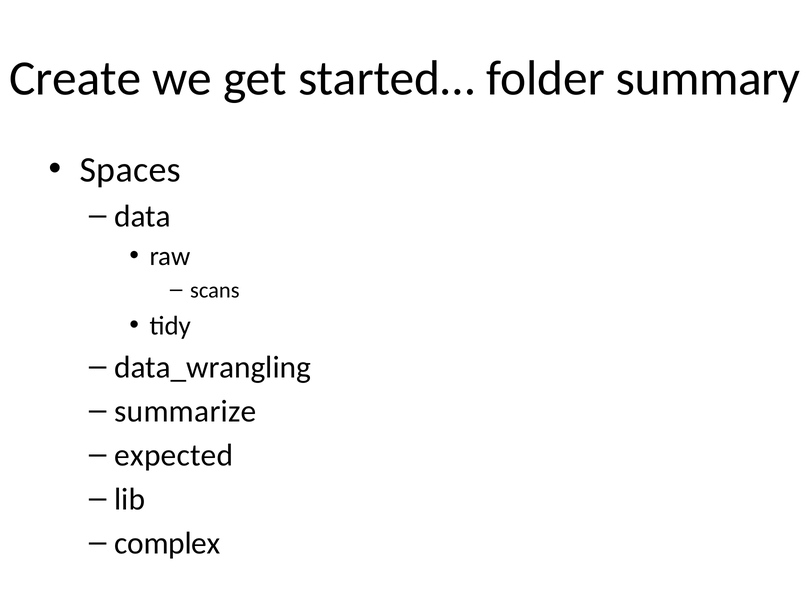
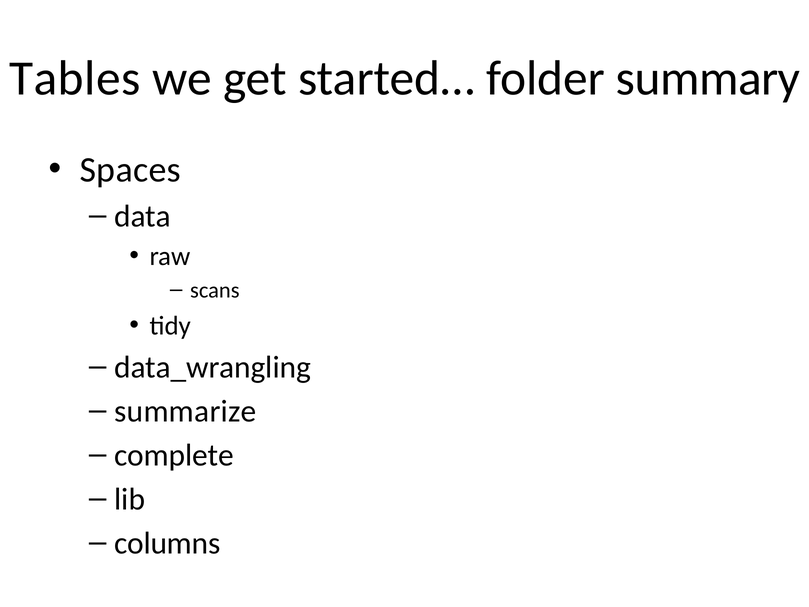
Create: Create -> Tables (75, 78)
expected: expected -> complete (174, 455)
complex: complex -> columns (167, 543)
